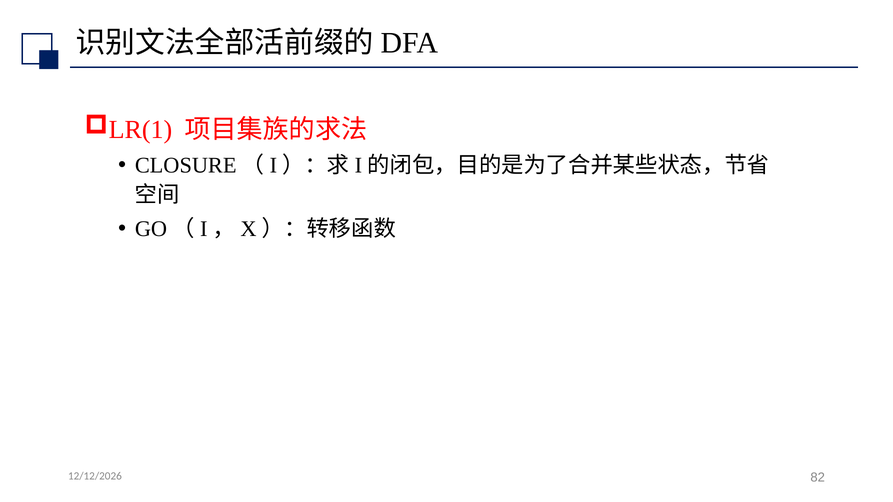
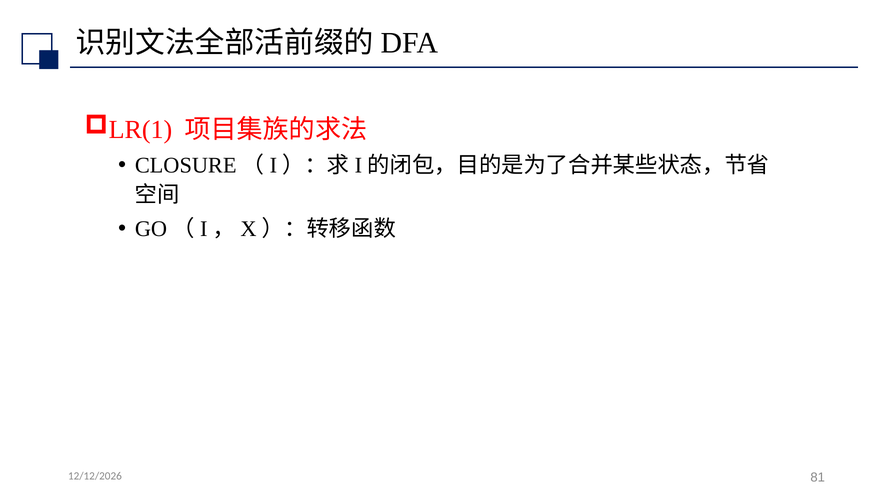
82: 82 -> 81 (818, 478)
